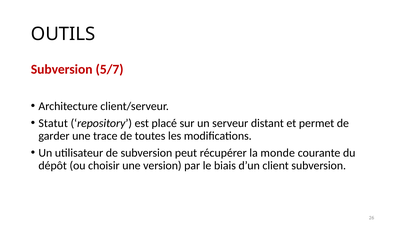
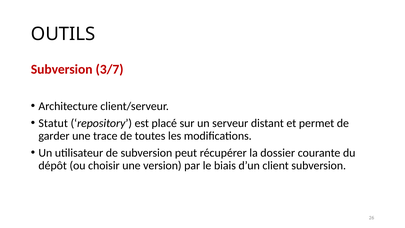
5/7: 5/7 -> 3/7 (110, 69)
monde: monde -> dossier (278, 153)
